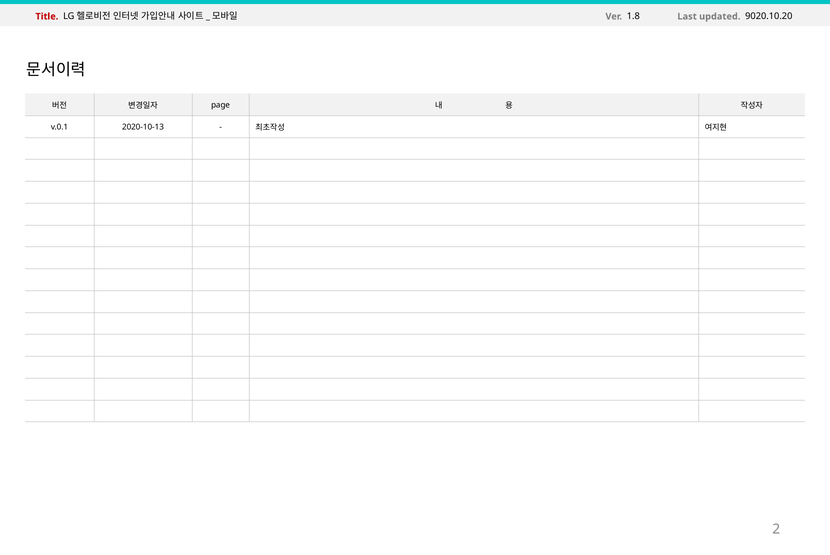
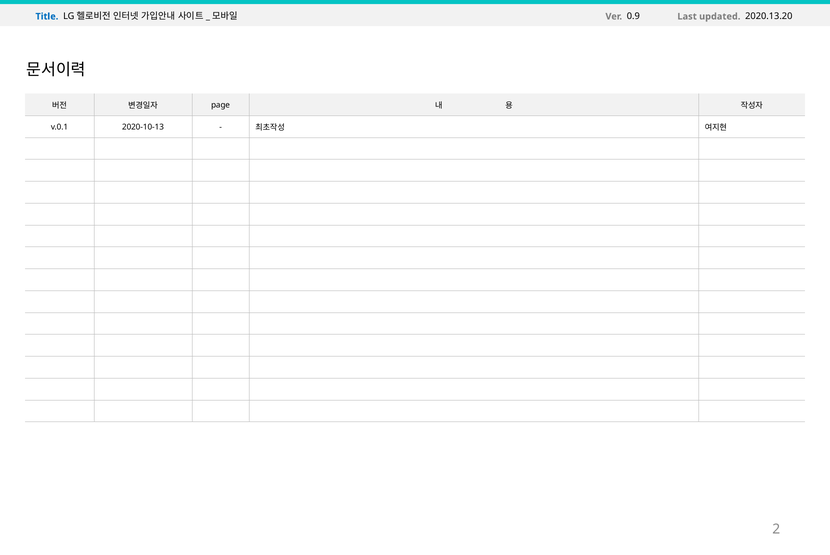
Title colour: red -> blue (47, 16)
1.8: 1.8 -> 0.9 (633, 16)
9020.10.20: 9020.10.20 -> 2020.13.20 (769, 16)
